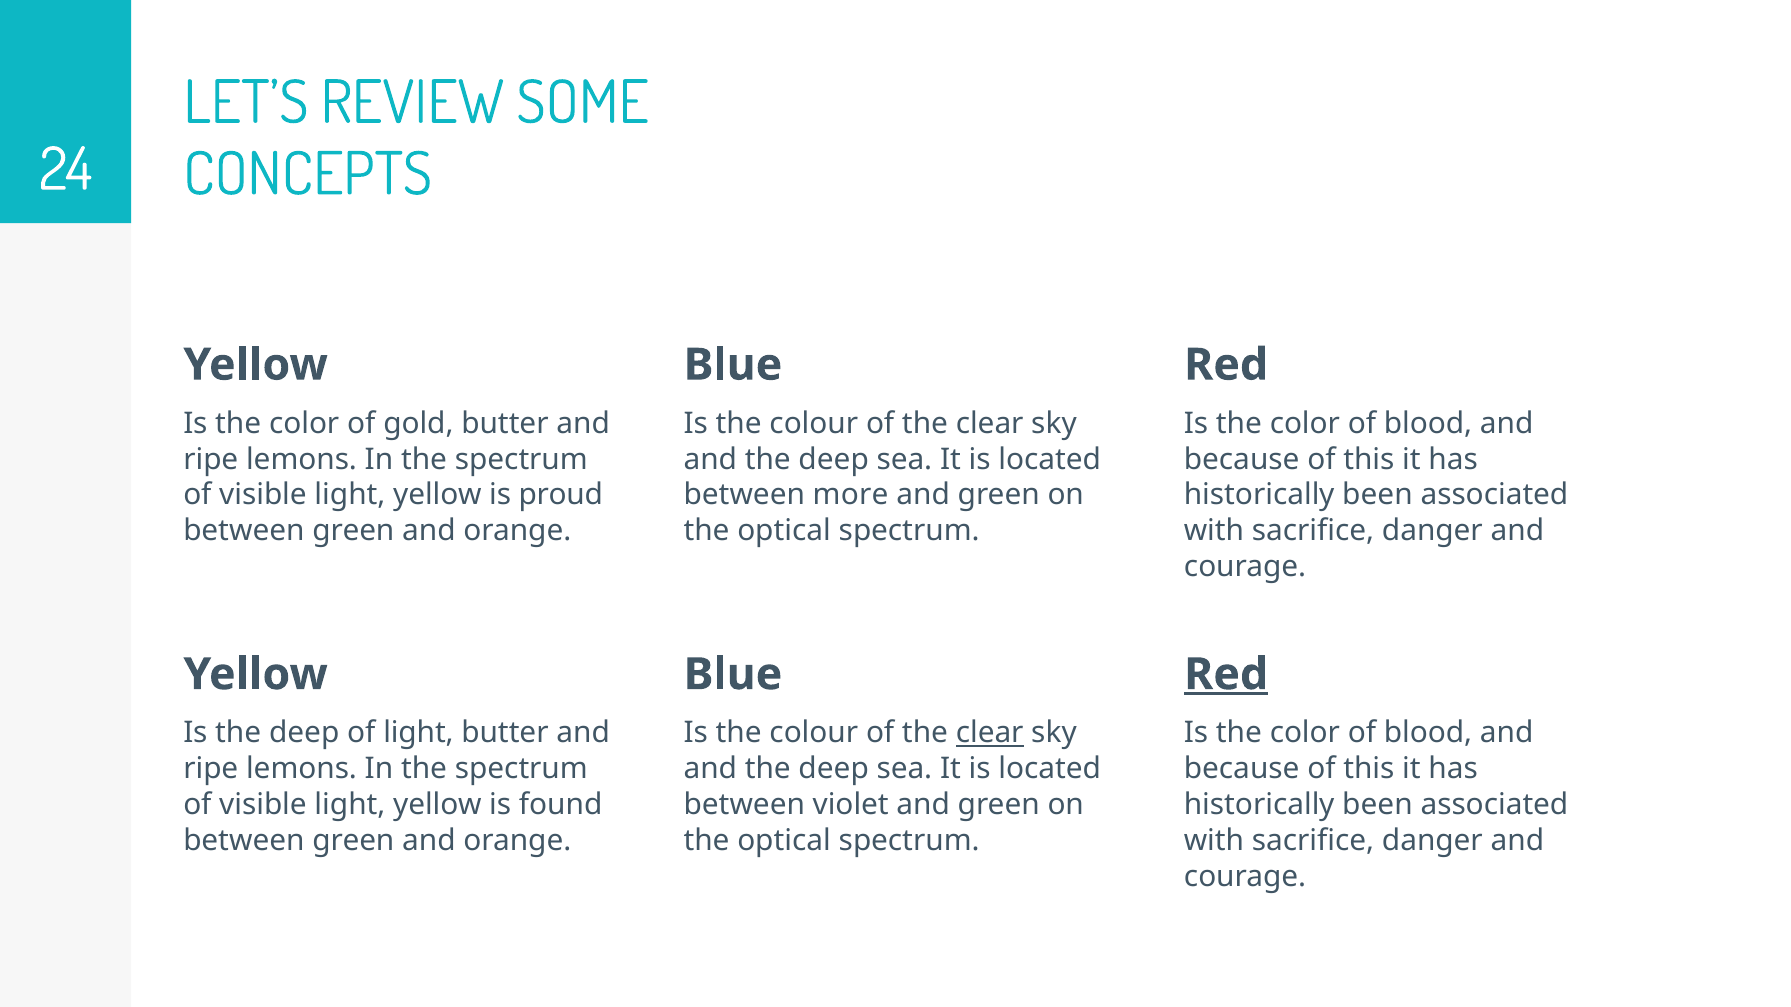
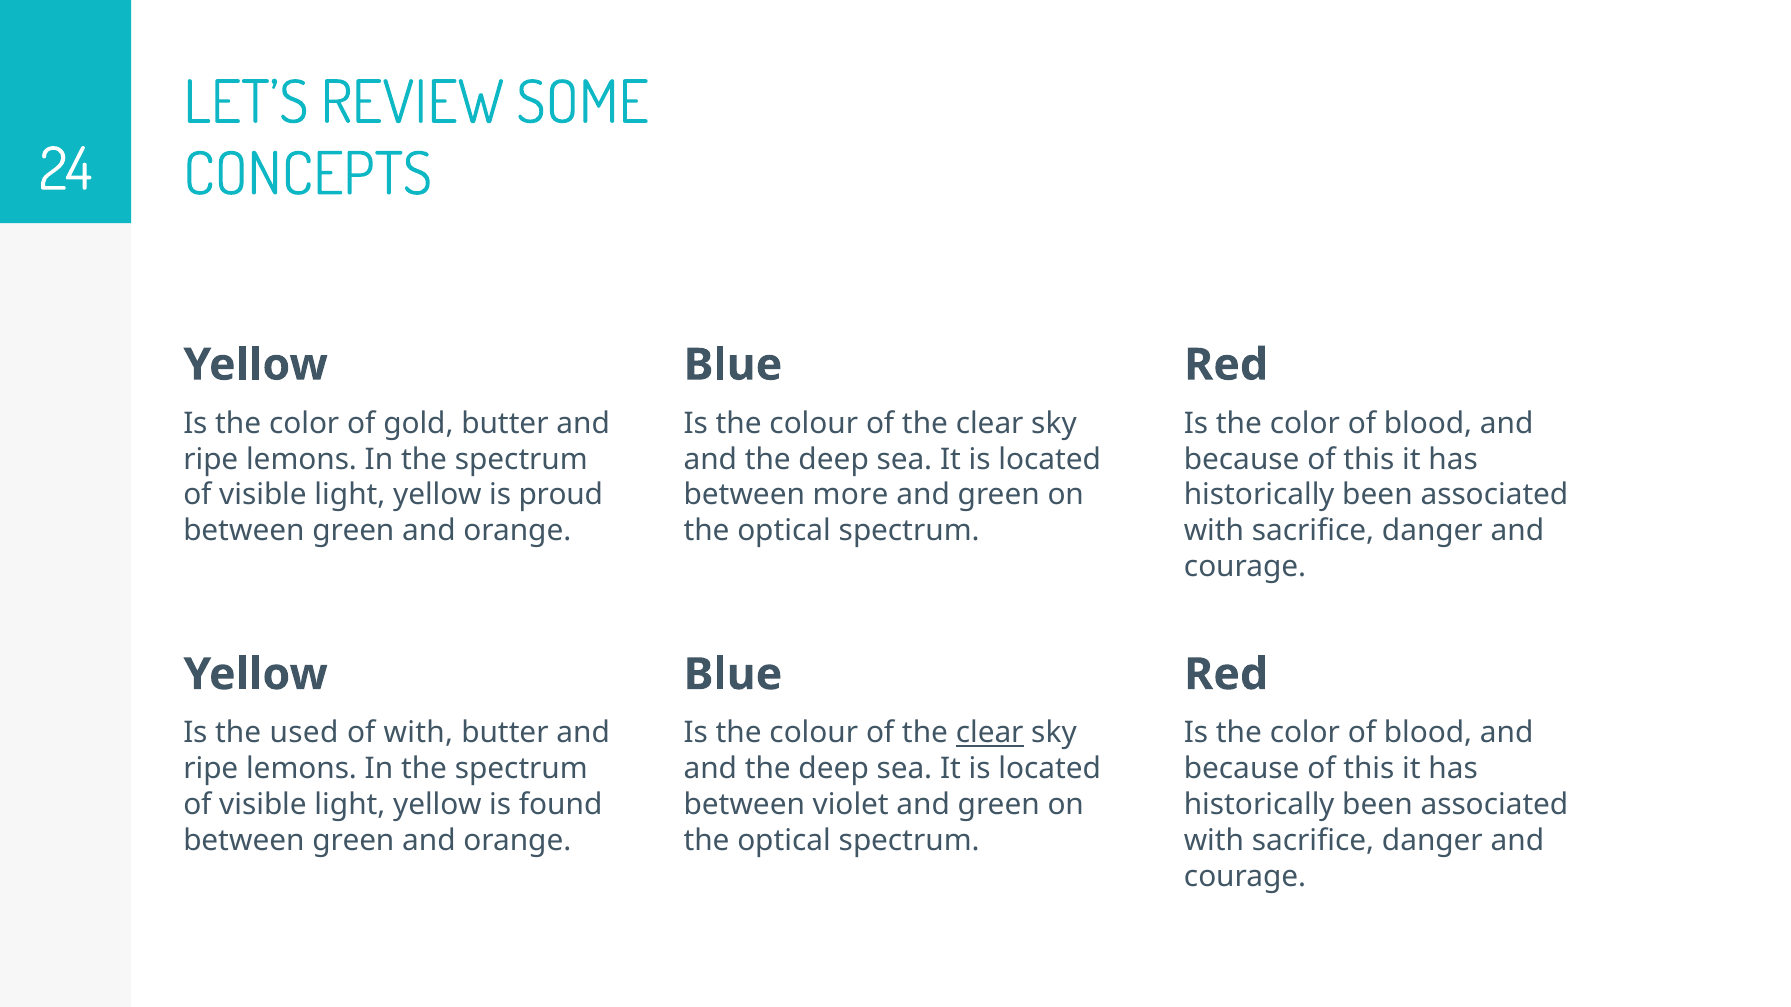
Red underline: present -> none (1226, 675)
Is the deep: deep -> used (304, 733)
of light: light -> with (418, 733)
